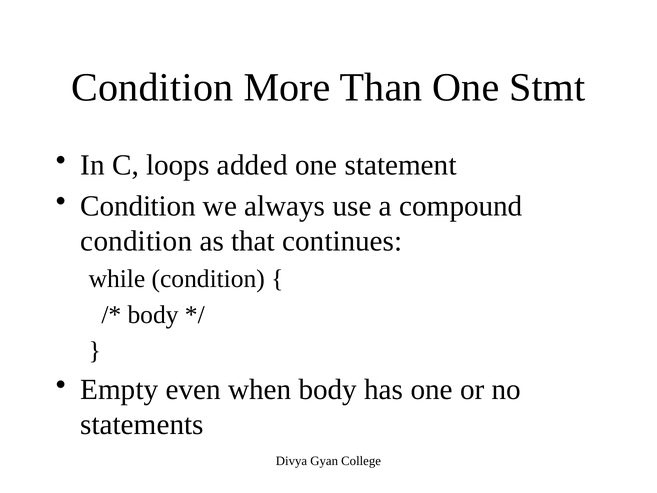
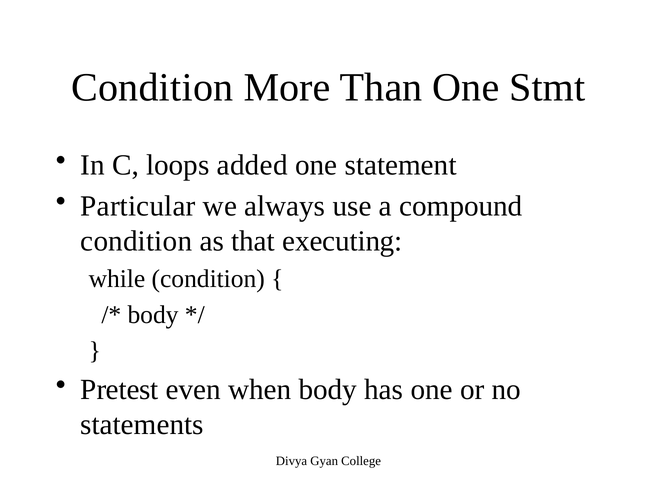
Condition: Condition -> Particular (138, 206)
continues: continues -> executing (342, 241)
Empty: Empty -> Pretest (119, 389)
